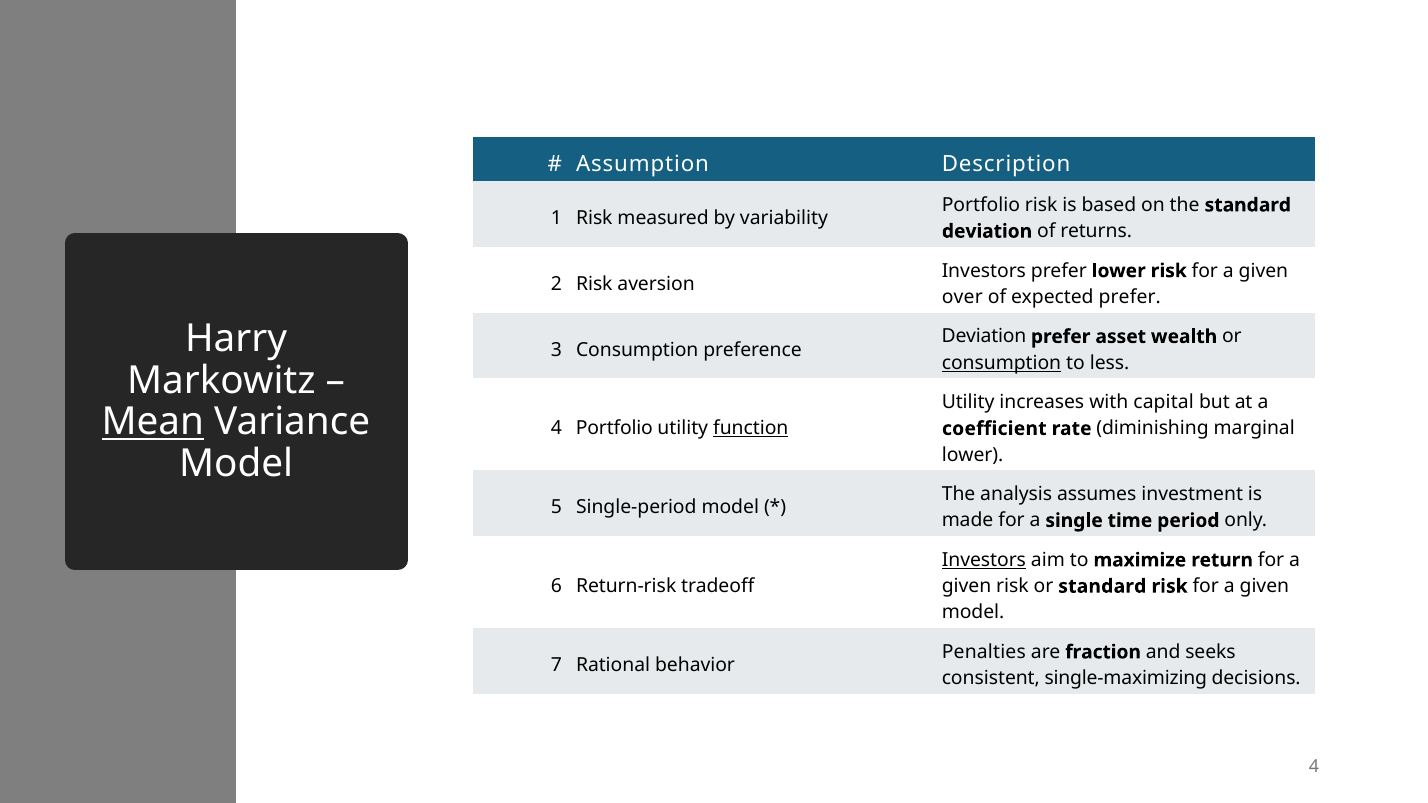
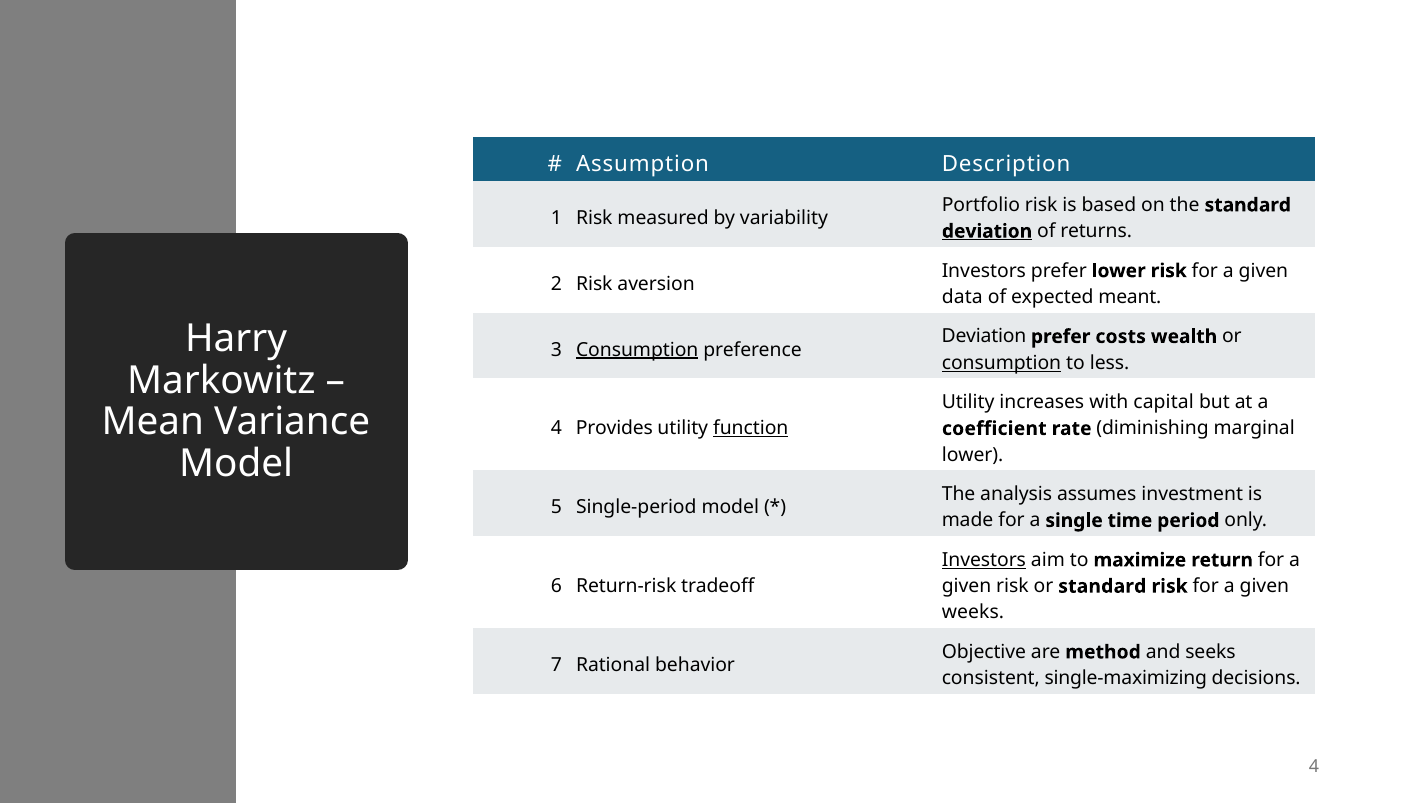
deviation underline: none -> present (987, 231)
over: over -> data (962, 297)
expected prefer: prefer -> meant (1130, 297)
asset: asset -> costs (1121, 337)
Consumption underline: none -> present (637, 350)
Mean underline: present -> none (153, 422)
4 Portfolio: Portfolio -> Provides (614, 429)
model: model -> weeks (973, 613)
Penalties: Penalties -> Objective (984, 652)
fraction: fraction -> method (1103, 652)
